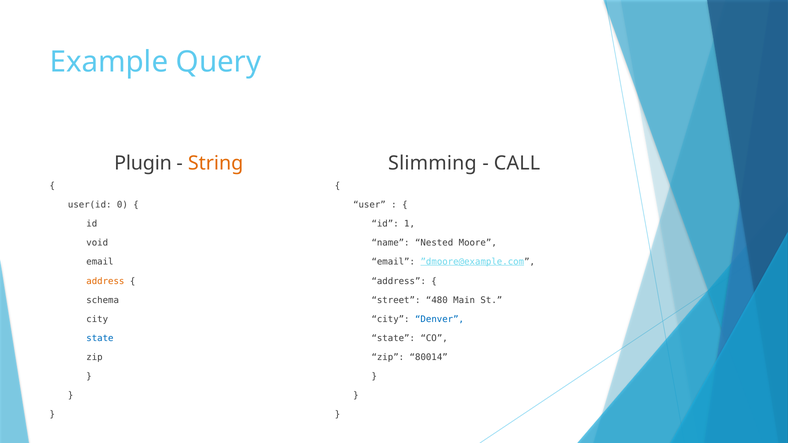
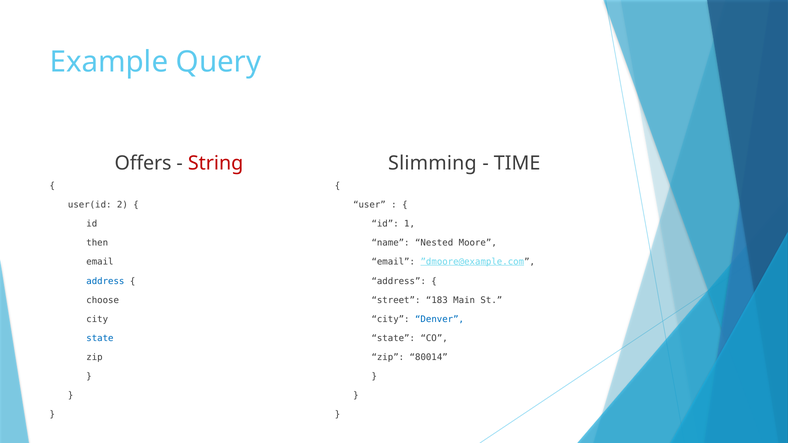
Plugin: Plugin -> Offers (143, 164)
String colour: orange -> red (216, 164)
CALL: CALL -> TIME (517, 164)
0: 0 -> 2 (122, 205)
void: void -> then (97, 243)
address colour: orange -> blue (105, 281)
schema: schema -> choose (103, 300)
480: 480 -> 183 (437, 300)
